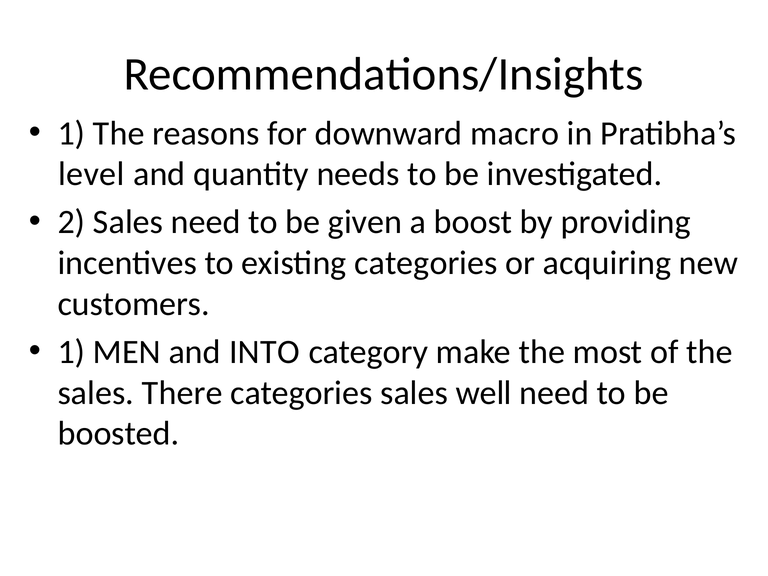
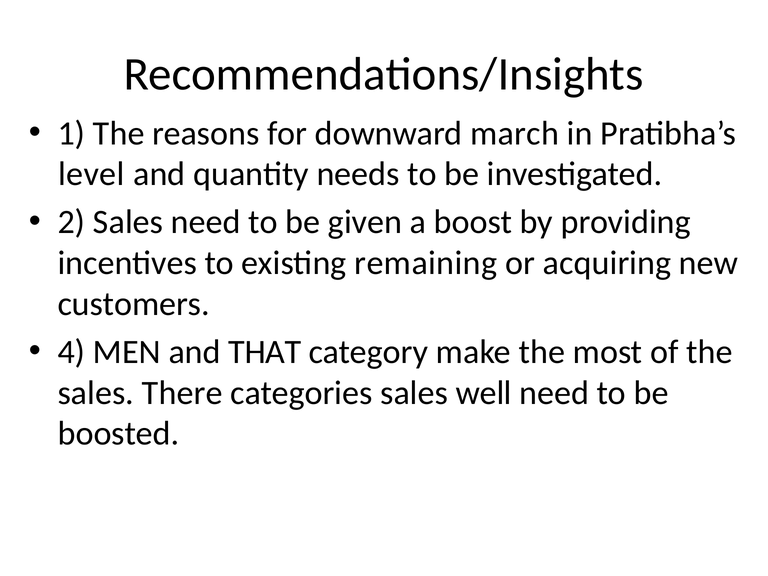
macro: macro -> march (515, 133)
existing categories: categories -> remaining (426, 263)
1: 1 -> 4 (71, 352)
INTO: INTO -> THAT (265, 352)
